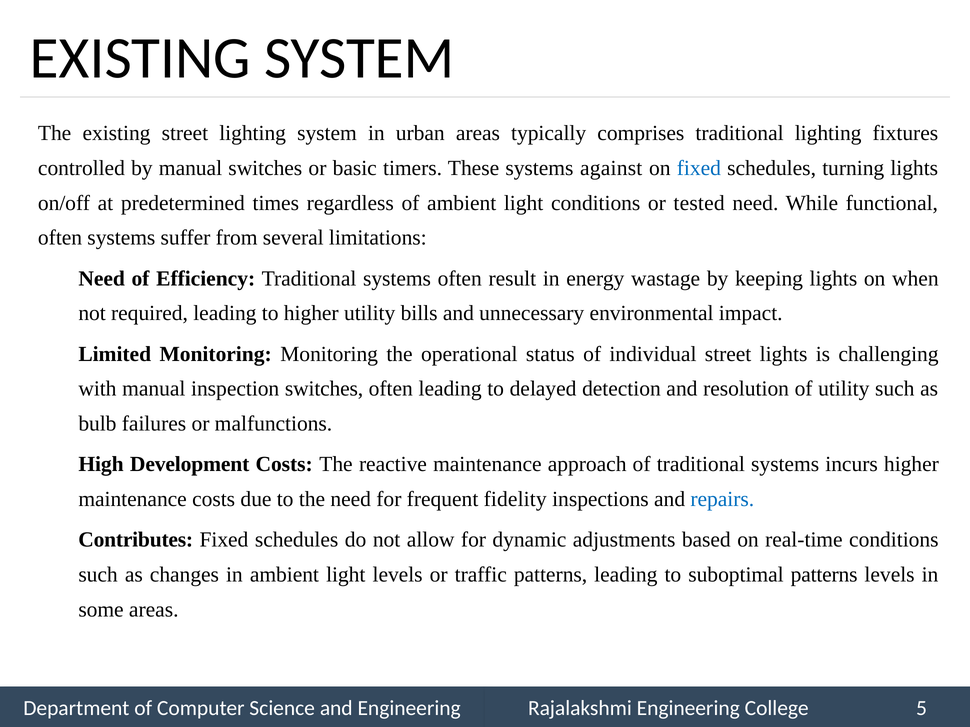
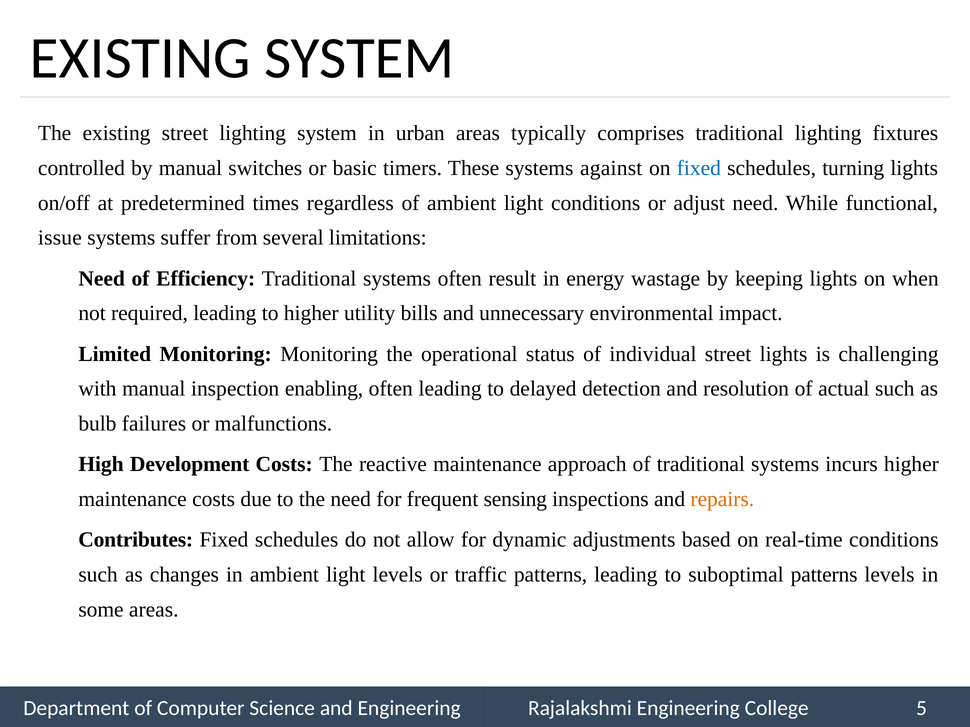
tested: tested -> adjust (699, 203)
often: often -> issue (60, 238)
inspection switches: switches -> enabling (324, 389)
of utility: utility -> actual (844, 389)
fidelity: fidelity -> sensing (515, 499)
repairs colour: blue -> orange (722, 499)
